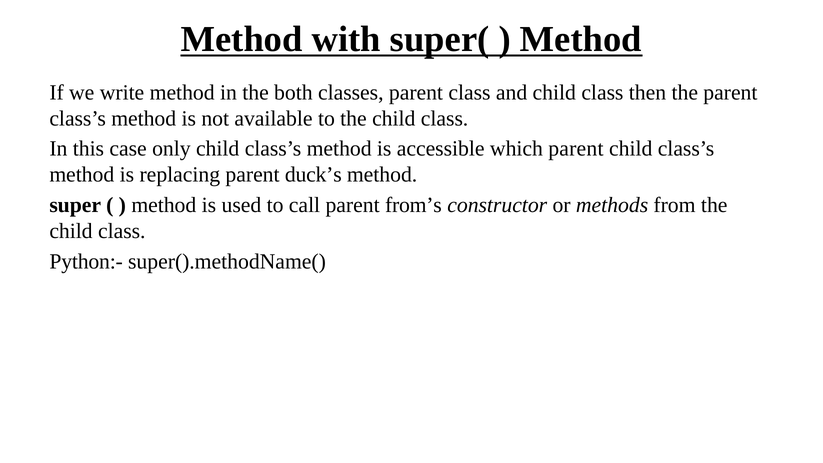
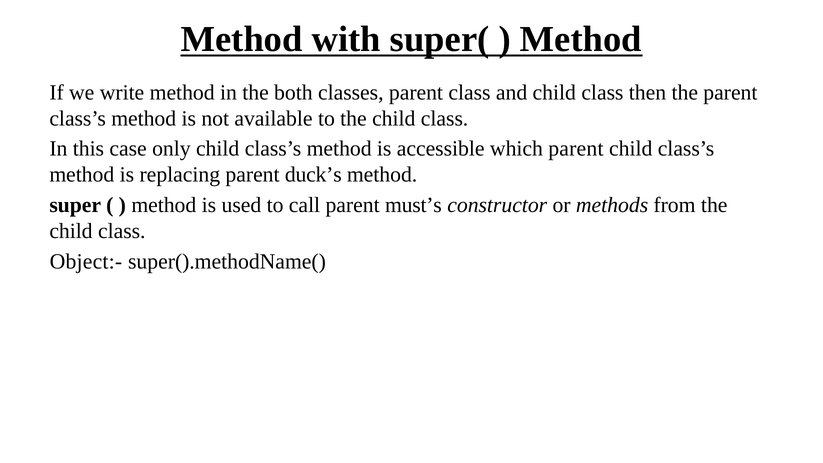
from’s: from’s -> must’s (413, 205)
Python:-: Python:- -> Object:- (86, 261)
